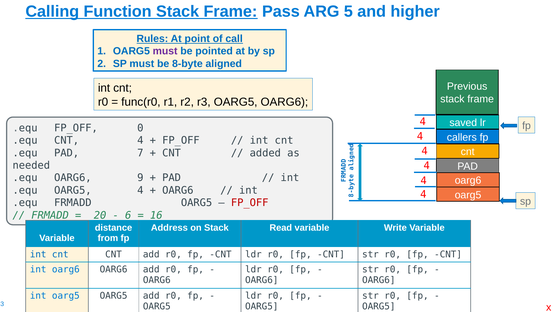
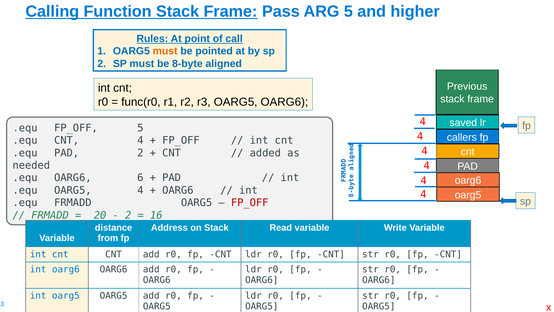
must colour: purple -> orange (165, 51)
FP_OFF 0: 0 -> 5 (140, 128)
PAD 7: 7 -> 2 (140, 153)
9: 9 -> 6 (140, 178)
6: 6 -> 2 (128, 215)
